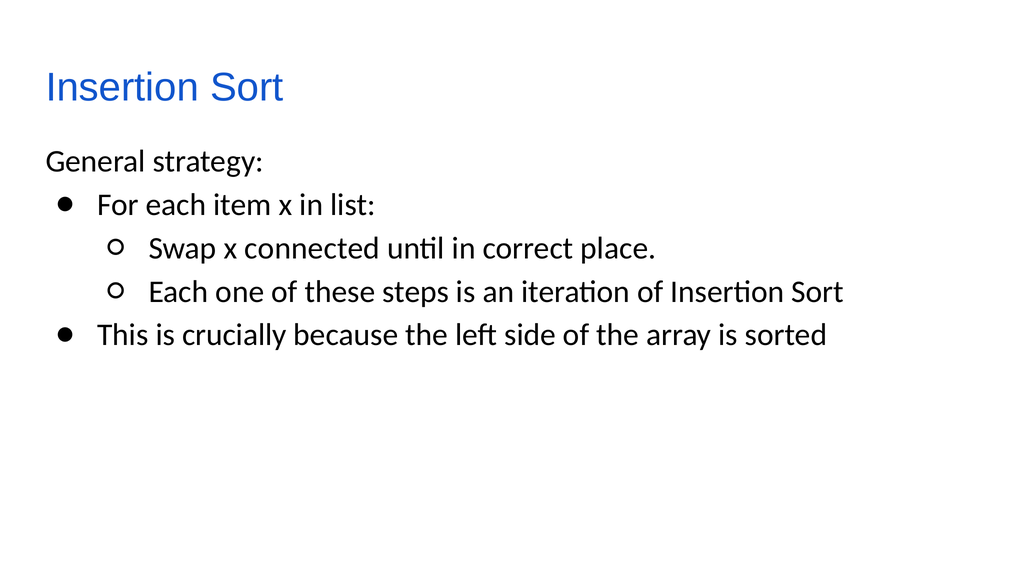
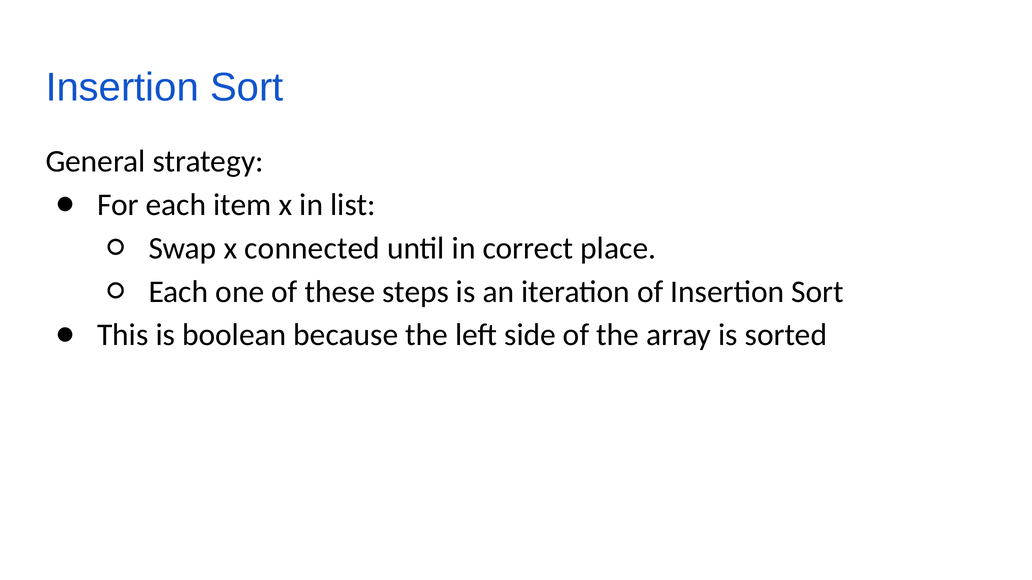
crucially: crucially -> boolean (234, 335)
